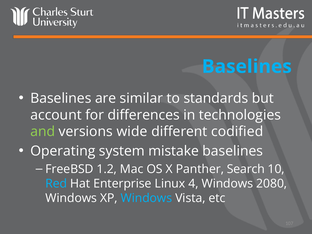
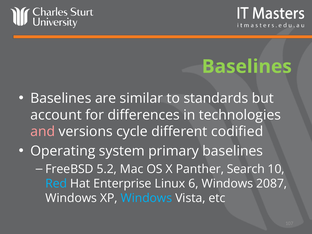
Baselines colour: light blue -> light green (247, 67)
and colour: light green -> pink (43, 132)
wide: wide -> cycle (132, 132)
mistake: mistake -> primary (174, 151)
1.2: 1.2 -> 5.2 (107, 169)
4: 4 -> 6 (193, 184)
2080: 2080 -> 2087 (272, 184)
